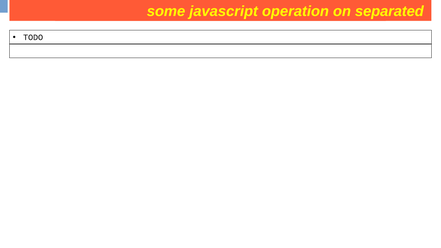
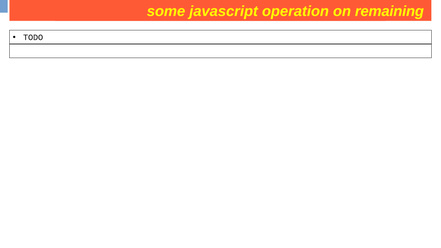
separated: separated -> remaining (389, 11)
